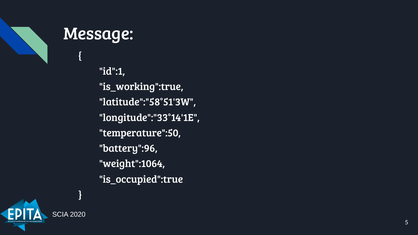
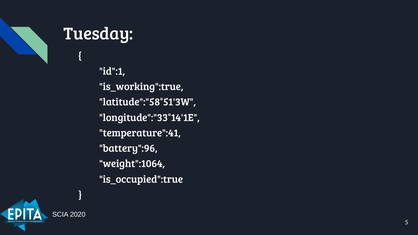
Message: Message -> Tuesday (98, 34)
temperature":50: temperature":50 -> temperature":41 (140, 133)
